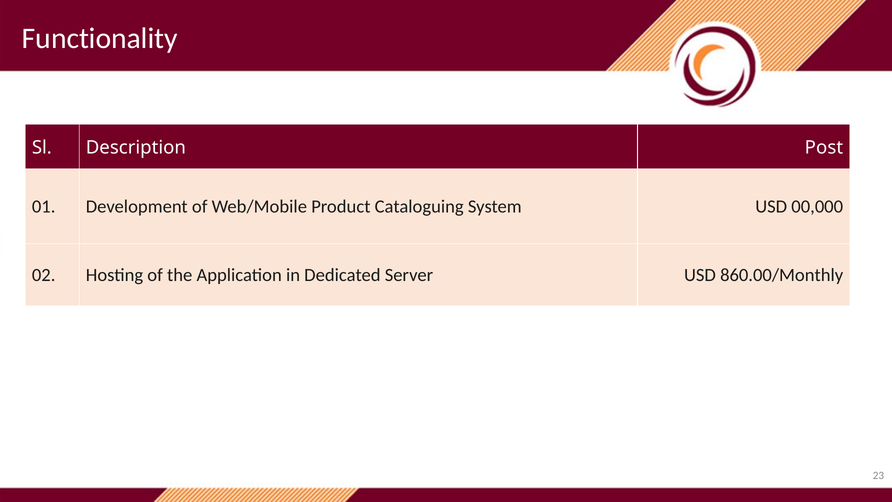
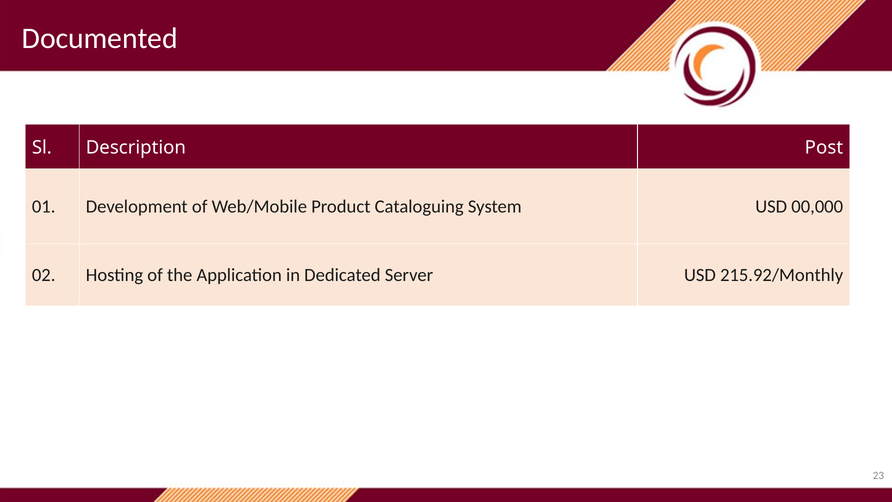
Functionality: Functionality -> Documented (100, 38)
860.00/Monthly: 860.00/Monthly -> 215.92/Monthly (782, 275)
